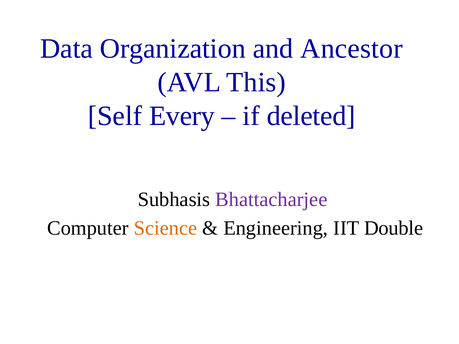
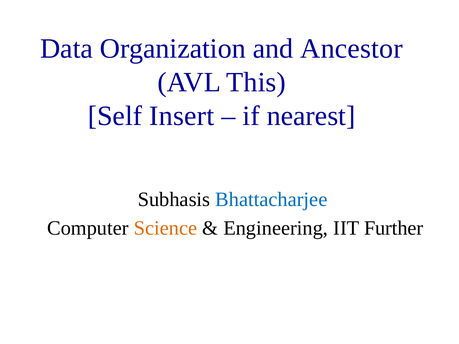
Every: Every -> Insert (182, 116)
deleted: deleted -> nearest (311, 116)
Bhattacharjee colour: purple -> blue (271, 200)
Double: Double -> Further (394, 228)
